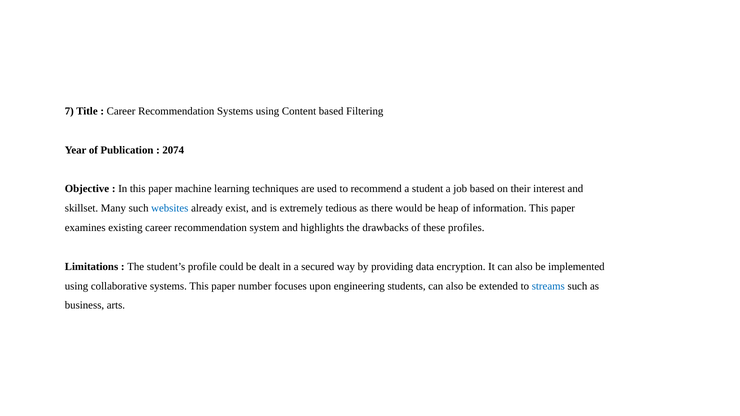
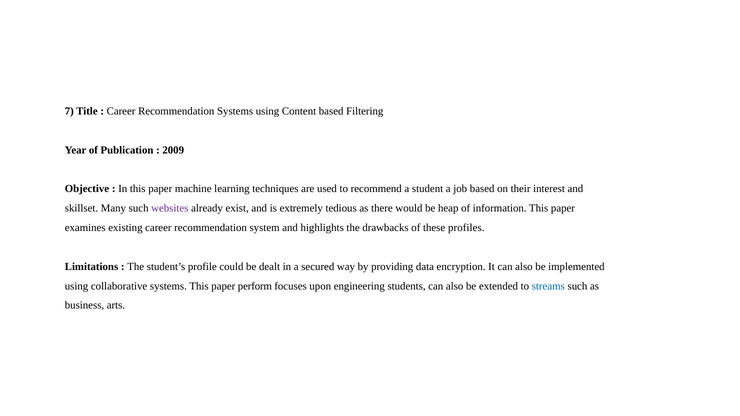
2074: 2074 -> 2009 (173, 150)
websites colour: blue -> purple (170, 208)
number: number -> perform (255, 286)
